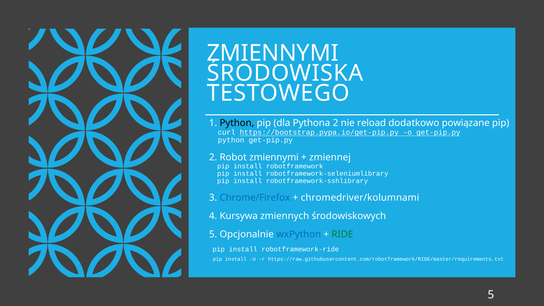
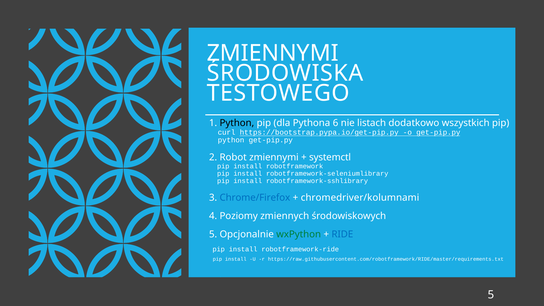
Pythona 2: 2 -> 6 (336, 123)
reload: reload -> listach (372, 123)
powiązane: powiązane -> wszystkich (466, 123)
zmiennej: zmiennej -> systemctl (330, 157)
Kursywa: Kursywa -> Poziomy (239, 216)
wxPython colour: blue -> green (299, 234)
RIDE colour: green -> blue (342, 234)
